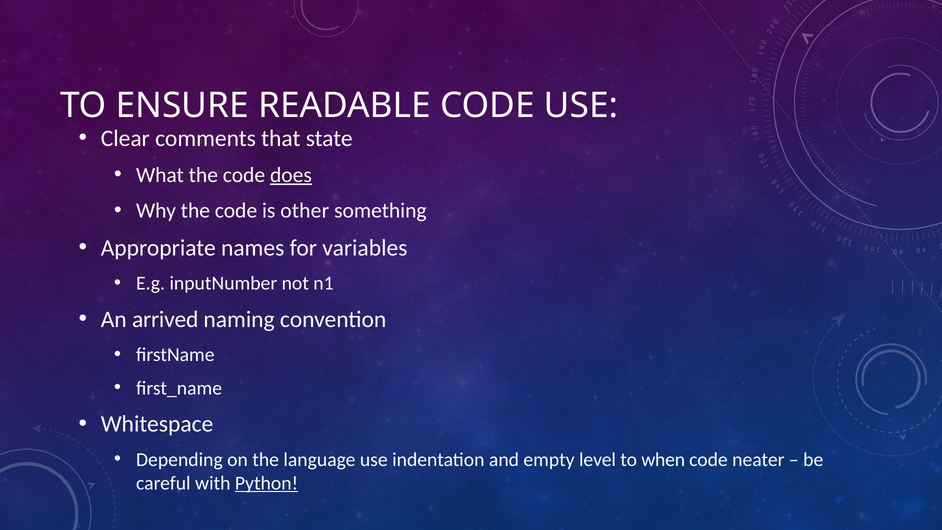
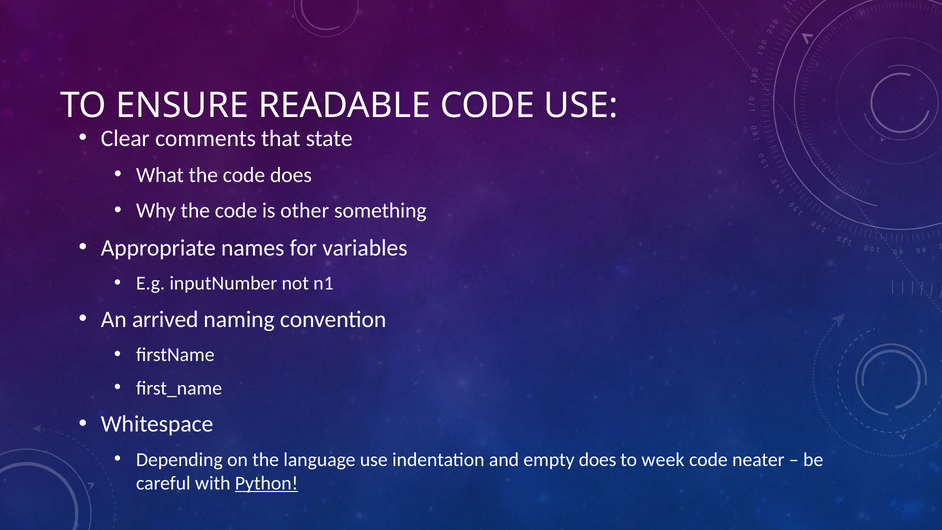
does underline: present -> none (291, 175)
empty level: level -> does (598, 459)
when: when -> week (663, 459)
